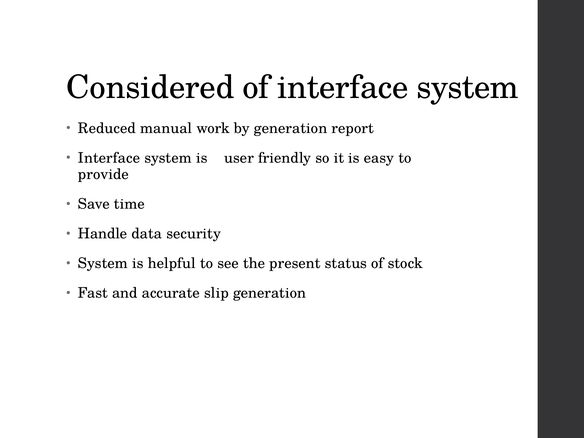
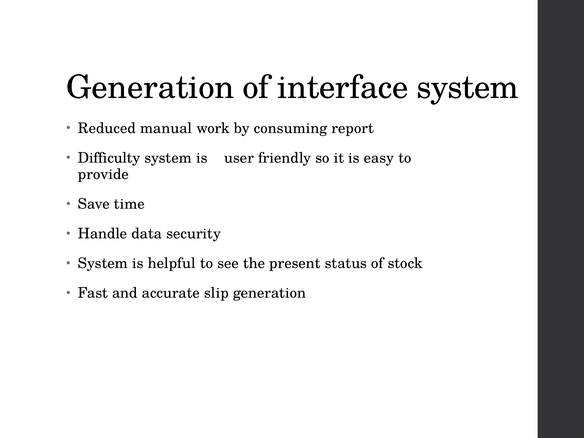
Considered: Considered -> Generation (150, 87)
by generation: generation -> consuming (291, 128)
Interface: Interface -> Difficulty (109, 158)
